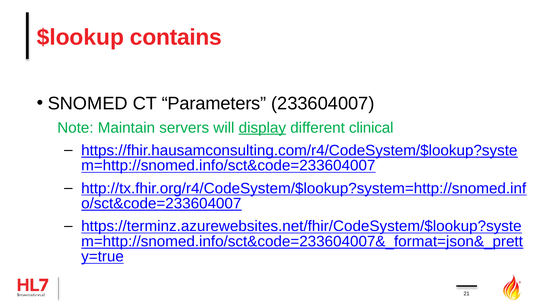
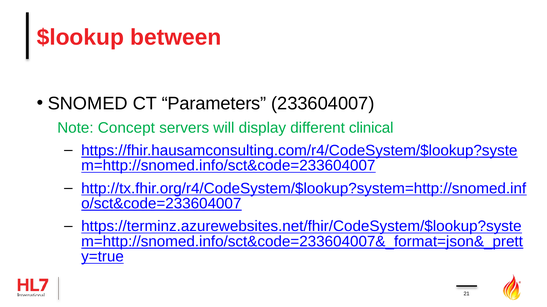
contains: contains -> between (176, 37)
Maintain: Maintain -> Concept (126, 128)
display underline: present -> none (262, 128)
